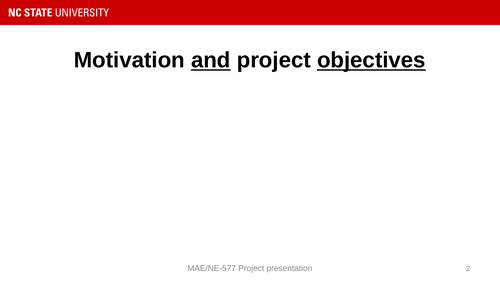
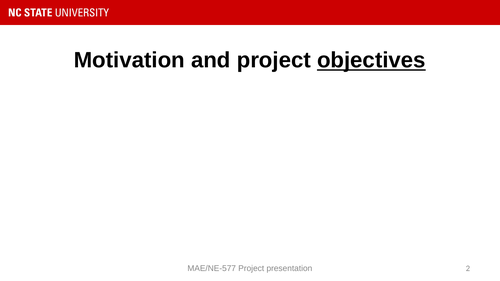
and underline: present -> none (211, 60)
